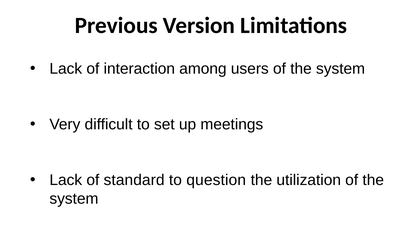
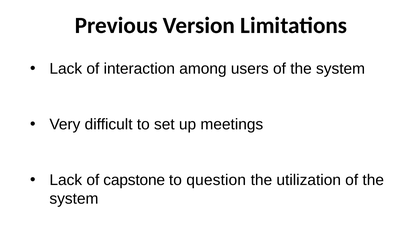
standard: standard -> capstone (134, 180)
